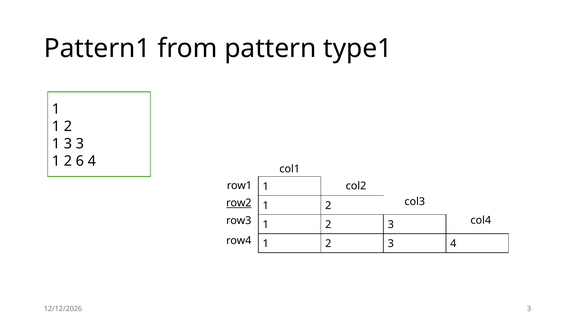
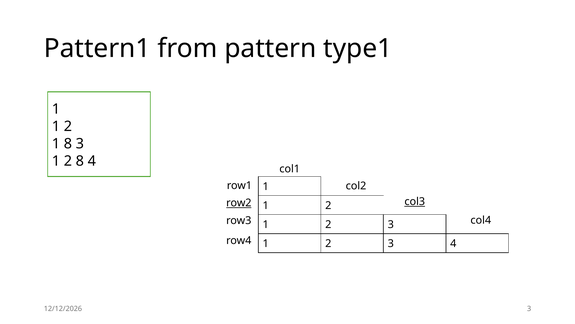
1 3: 3 -> 8 (68, 144)
2 6: 6 -> 8 (80, 161)
col3 underline: none -> present (415, 201)
